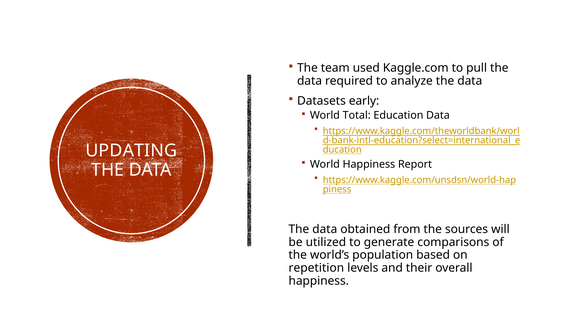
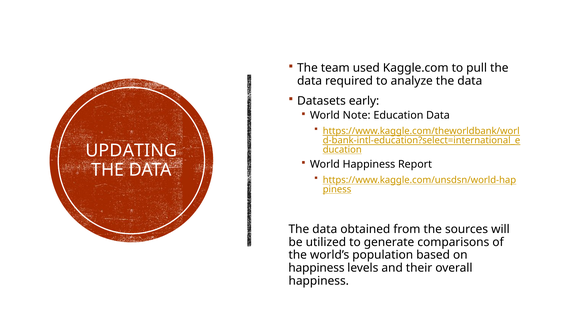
Total: Total -> Note (357, 115)
repetition: repetition -> happiness (316, 268)
